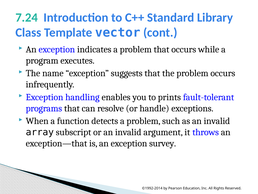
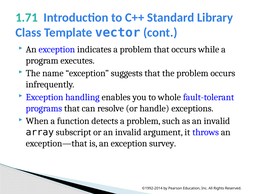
7.24: 7.24 -> 1.71 (27, 17)
prints: prints -> whole (169, 97)
